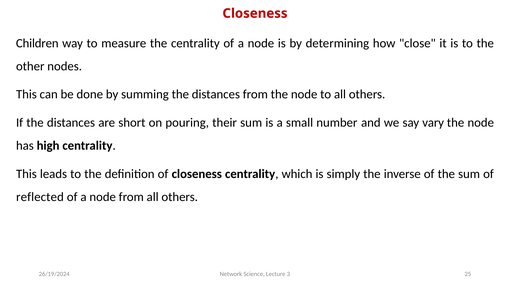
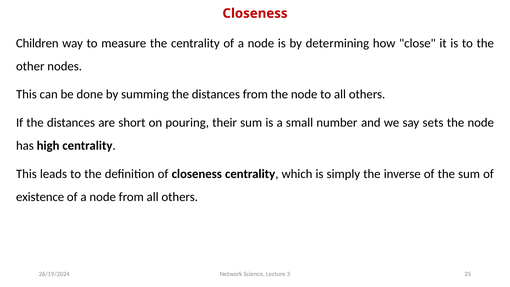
vary: vary -> sets (433, 123)
reflected: reflected -> existence (40, 197)
